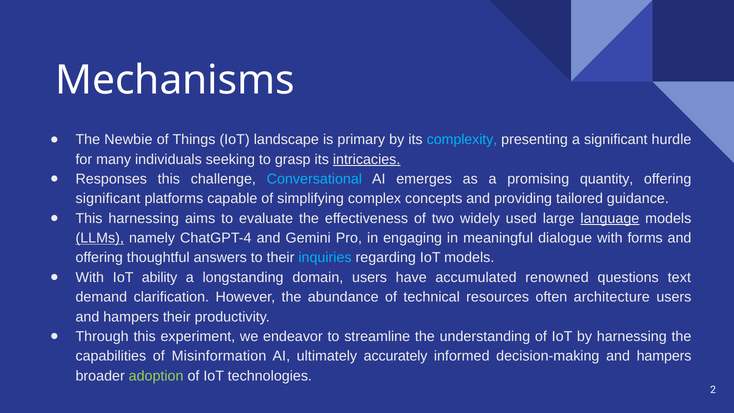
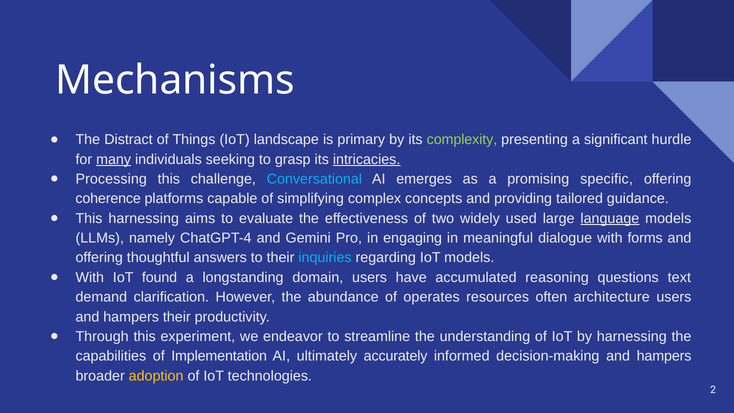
Newbie: Newbie -> Distract (128, 140)
complexity colour: light blue -> light green (462, 140)
many underline: none -> present (114, 159)
Responses: Responses -> Processing (111, 179)
quantity: quantity -> specific (607, 179)
significant: significant -> coherence (108, 199)
LLMs underline: present -> none (100, 238)
ability: ability -> found (160, 277)
renowned: renowned -> reasoning (557, 277)
technical: technical -> operates (432, 297)
Misinformation: Misinformation -> Implementation (219, 356)
adoption colour: light green -> yellow (156, 376)
